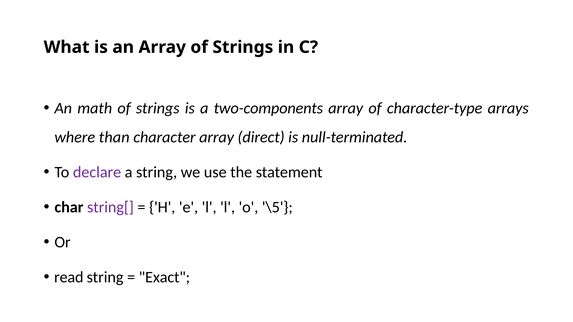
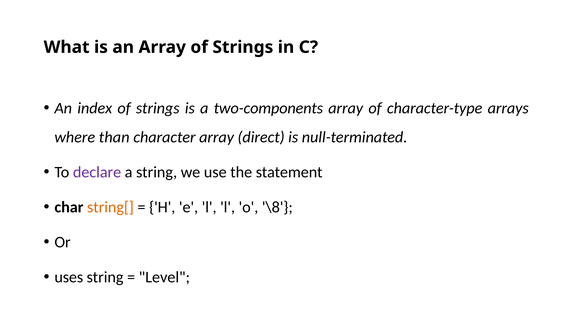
math: math -> index (95, 108)
string[ colour: purple -> orange (110, 207)
\5: \5 -> \8 (277, 207)
read: read -> uses (69, 277)
Exact: Exact -> Level (164, 277)
